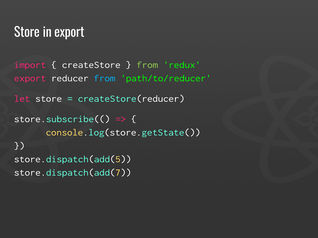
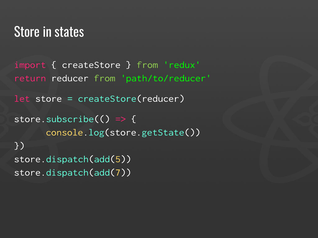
in export: export -> states (69, 33)
export: export -> return (30, 78)
from colour: light blue -> light green (105, 78)
